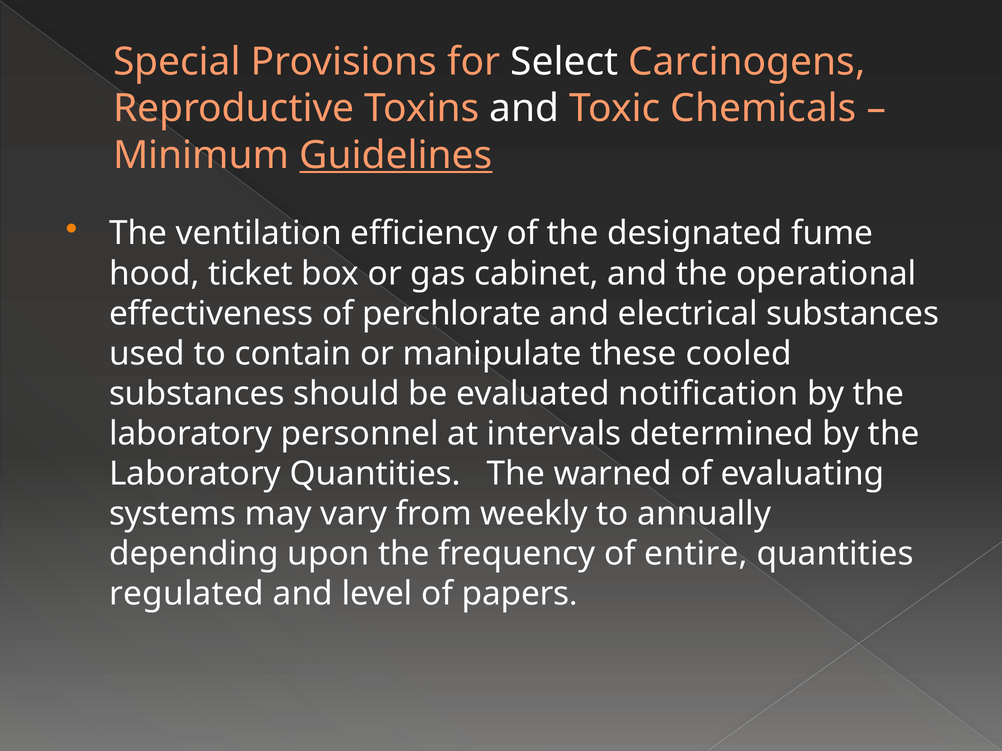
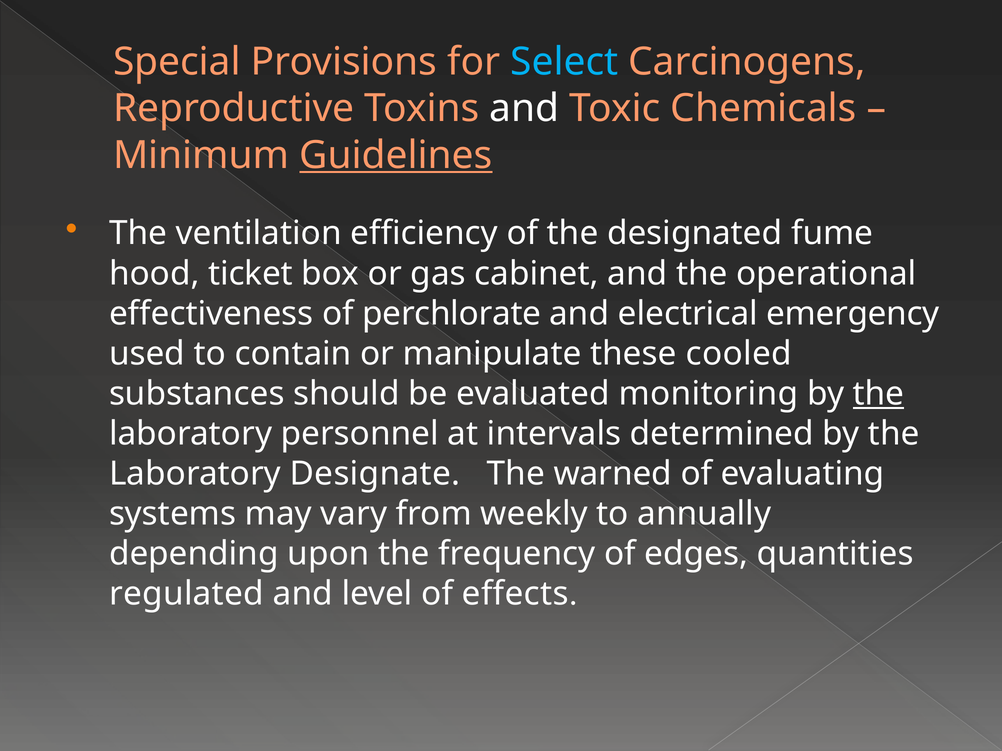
Select colour: white -> light blue (564, 62)
electrical substances: substances -> emergency (853, 314)
notification: notification -> monitoring (708, 394)
the underline: none -> present (879, 394)
Laboratory Quantities: Quantities -> Designate (375, 474)
entire: entire -> edges (696, 554)
papers: papers -> effects (515, 594)
